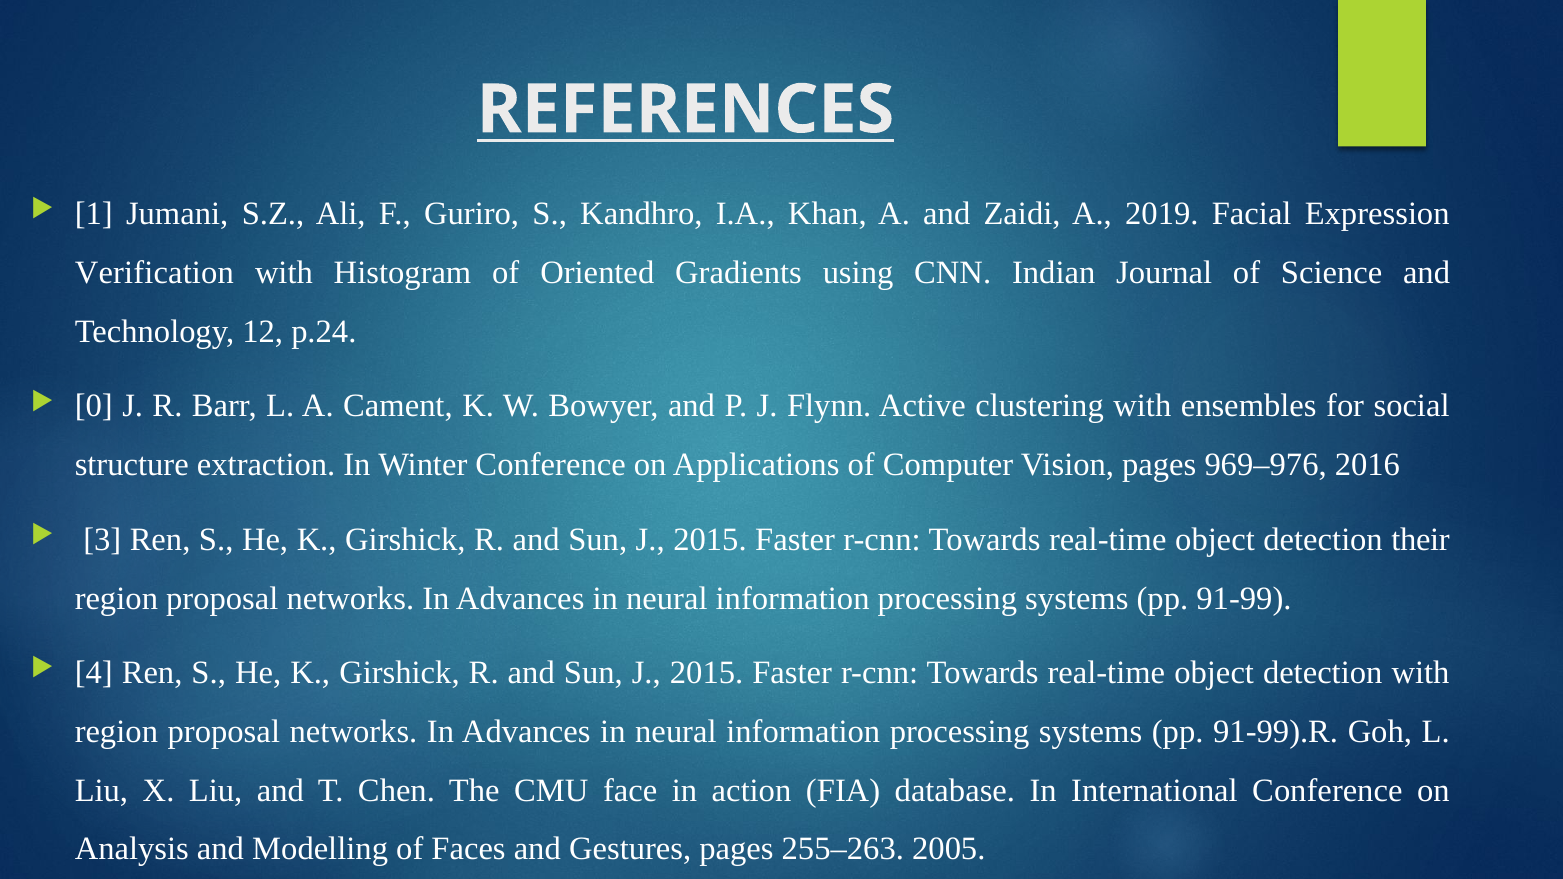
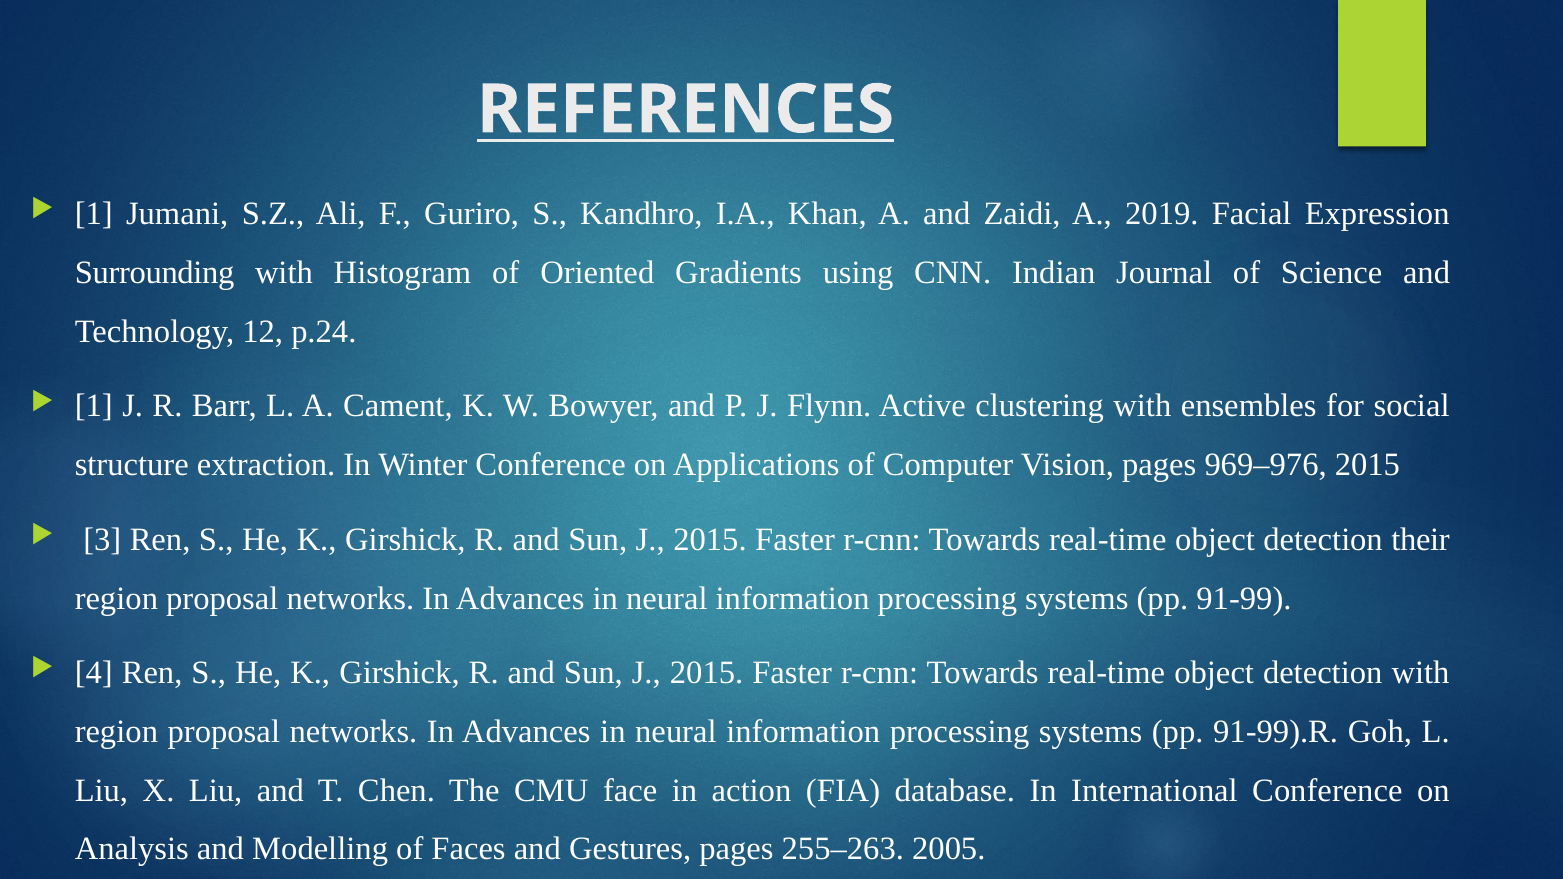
Verification: Verification -> Surrounding (155, 273)
0: 0 -> 1 (94, 406)
969–976 2016: 2016 -> 2015 (1367, 465)
